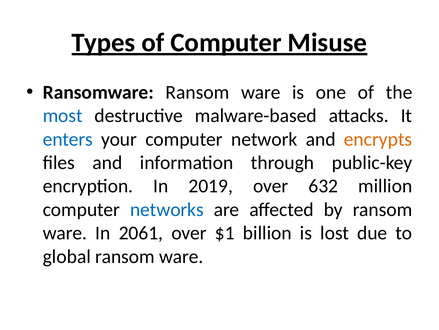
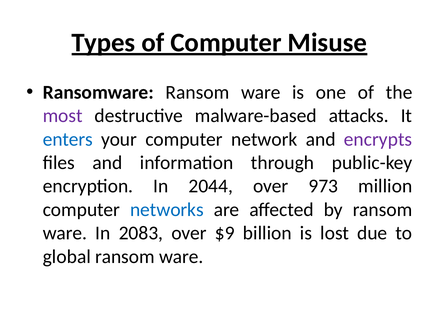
most colour: blue -> purple (63, 116)
encrypts colour: orange -> purple (378, 139)
2019: 2019 -> 2044 (211, 186)
632: 632 -> 973 (323, 186)
2061: 2061 -> 2083 (141, 233)
$1: $1 -> $9 (225, 233)
